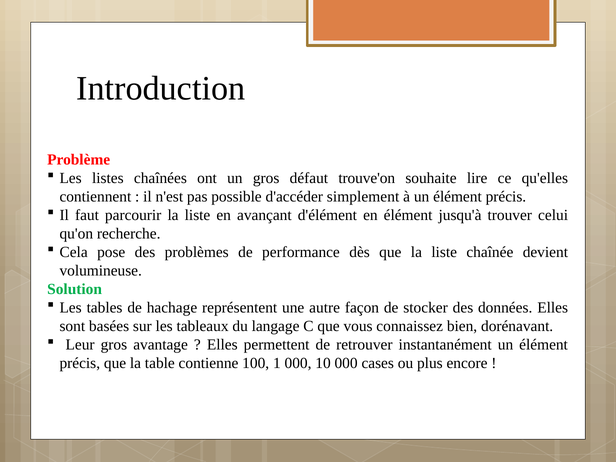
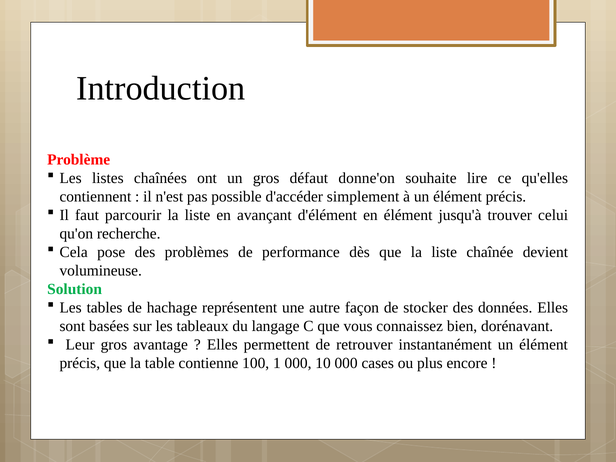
trouve'on: trouve'on -> donne'on (367, 178)
